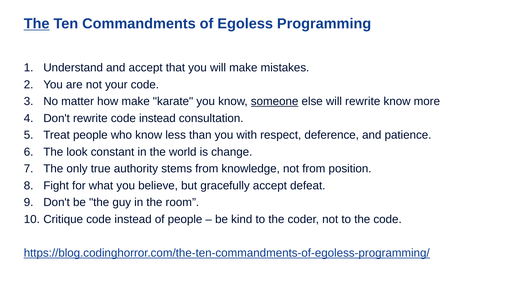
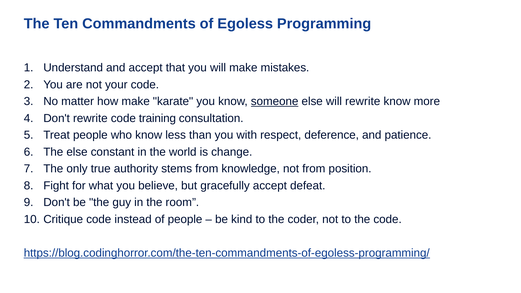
The underline: present -> none (37, 24)
rewrite code instead: instead -> training (157, 118)
The look: look -> else (77, 152)
